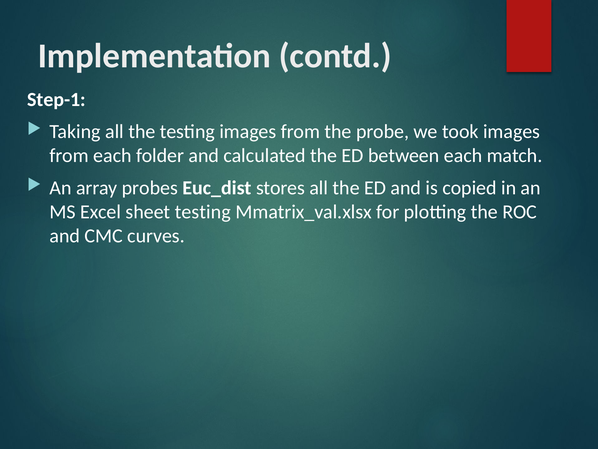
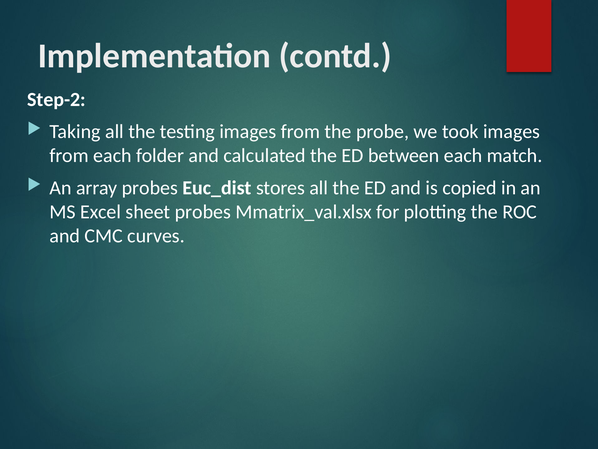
Step-1: Step-1 -> Step-2 (56, 99)
sheet testing: testing -> probes (203, 212)
